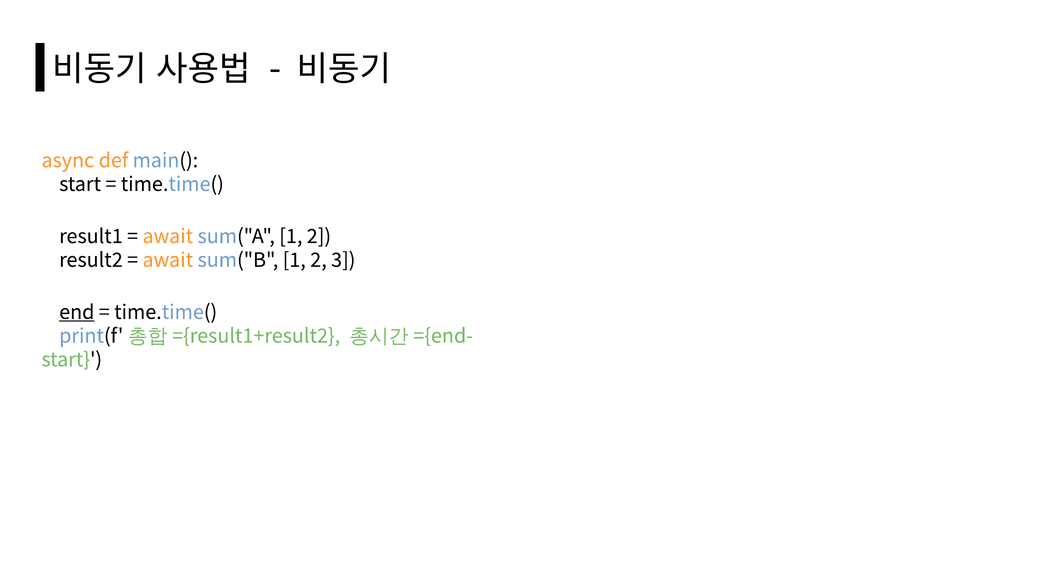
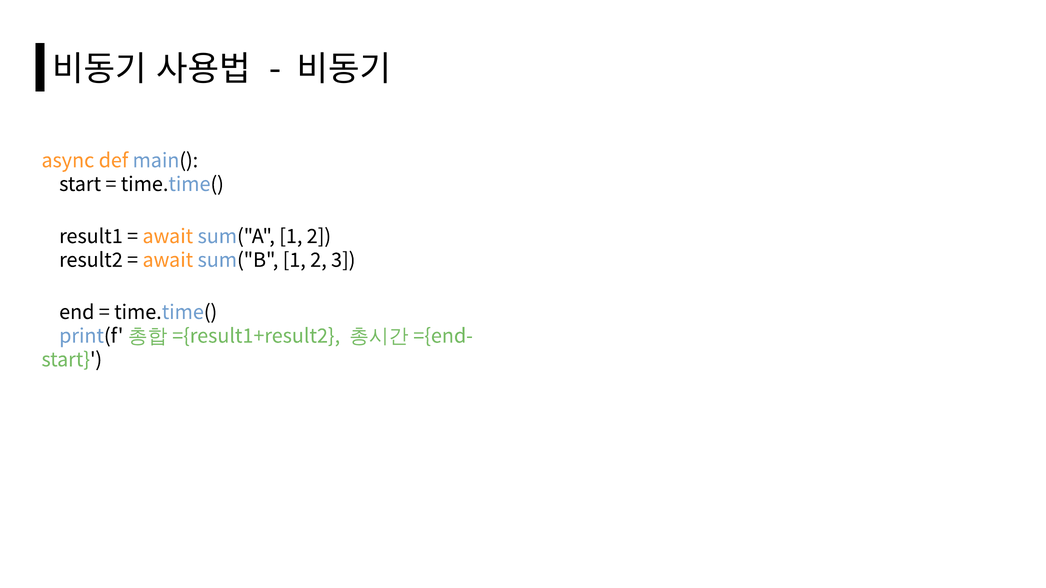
end underline: present -> none (77, 313)
